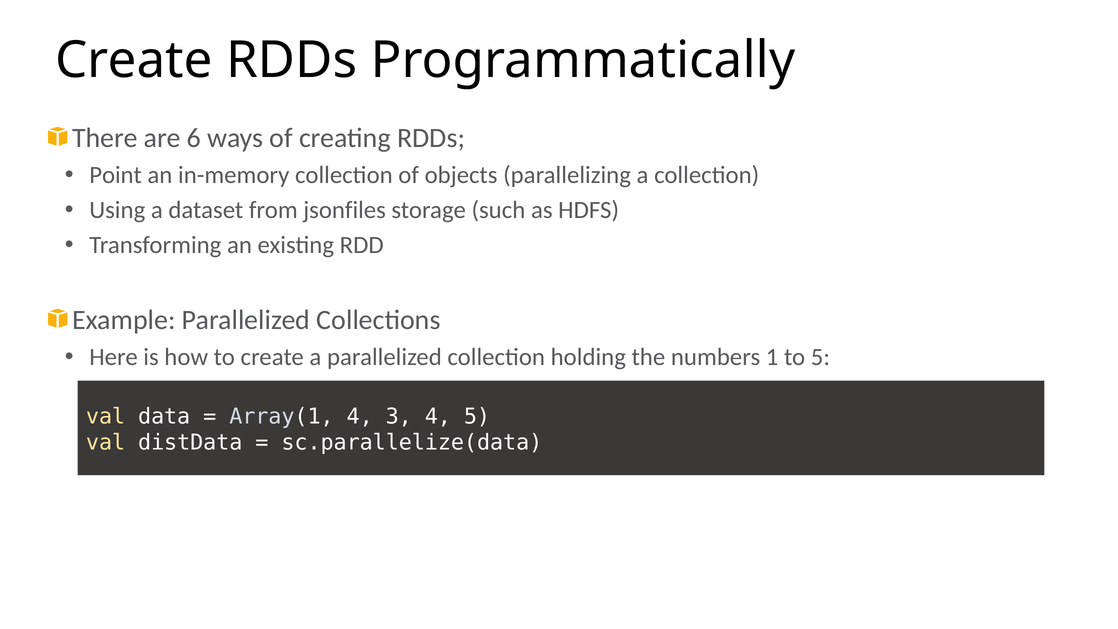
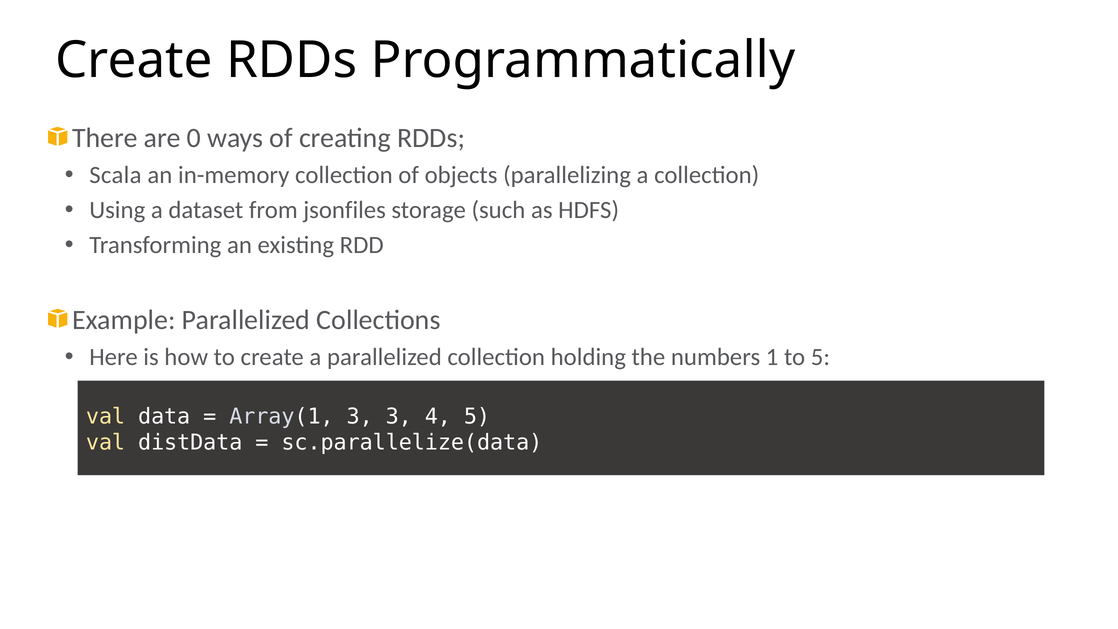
6: 6 -> 0 (194, 138)
Point: Point -> Scala (115, 175)
Array(1 4: 4 -> 3 (360, 416)
